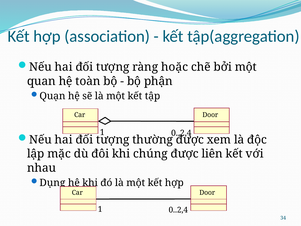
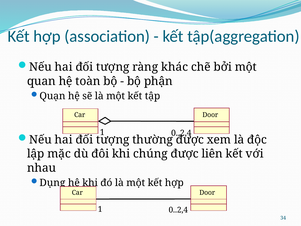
hoặc: hoặc -> khác (175, 67)
